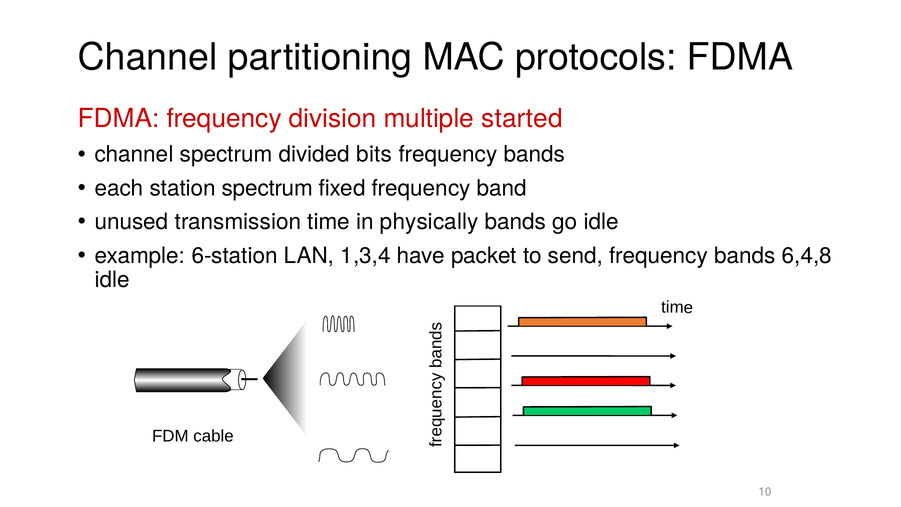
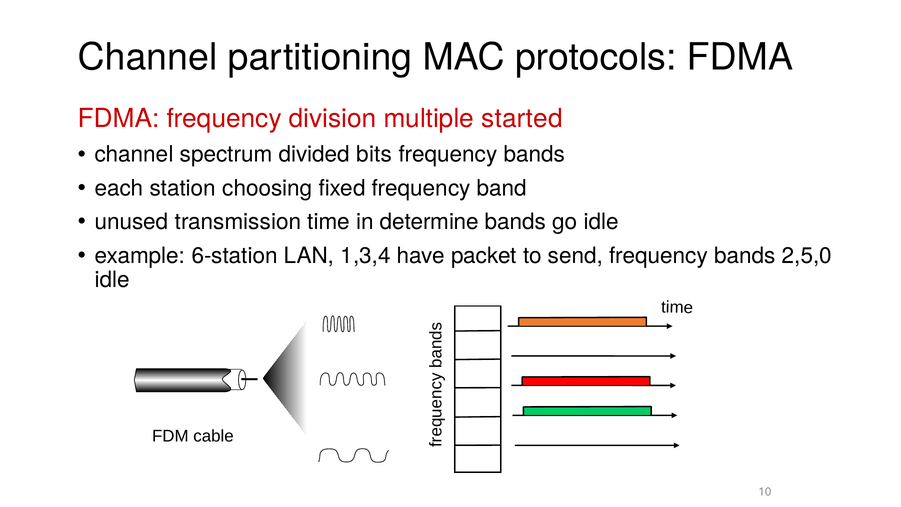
station spectrum: spectrum -> choosing (267, 188)
physically: physically -> determine (429, 222)
6,4,8: 6,4,8 -> 2,5,0 (807, 256)
